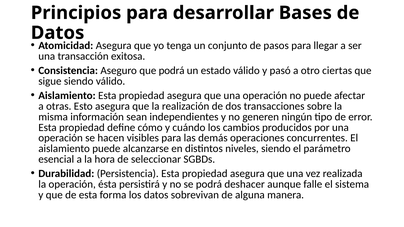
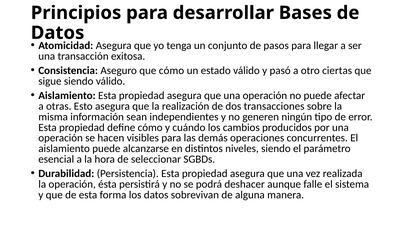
que podrá: podrá -> cómo (172, 71)
